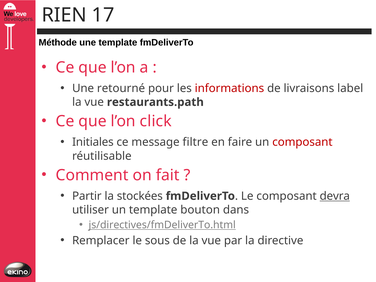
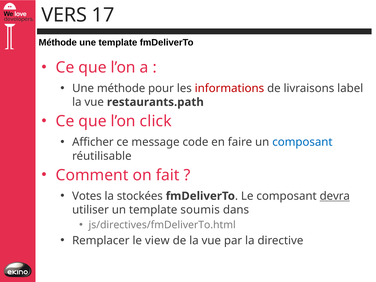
RIEN: RIEN -> VERS (64, 15)
Une retourné: retourné -> méthode (121, 88)
Initiales: Initiales -> Afficher (93, 142)
filtre: filtre -> code (195, 142)
composant colour: red -> blue (302, 142)
Partir: Partir -> Votes (87, 196)
bouton: bouton -> soumis (200, 210)
js/directives/fmDeliverTo.html underline: present -> none (162, 225)
sous: sous -> view (157, 241)
